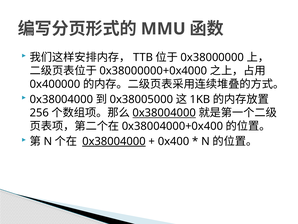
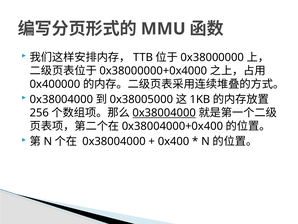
0x38004000 underline: present -> none (114, 141)
